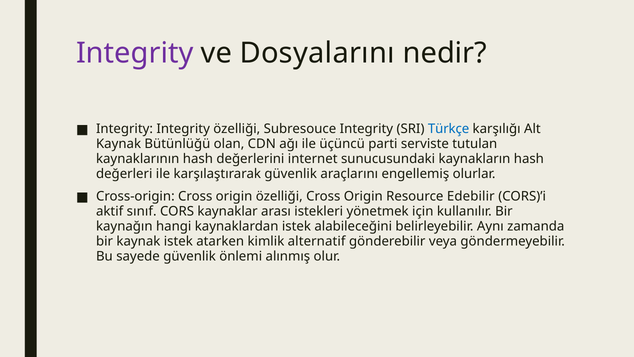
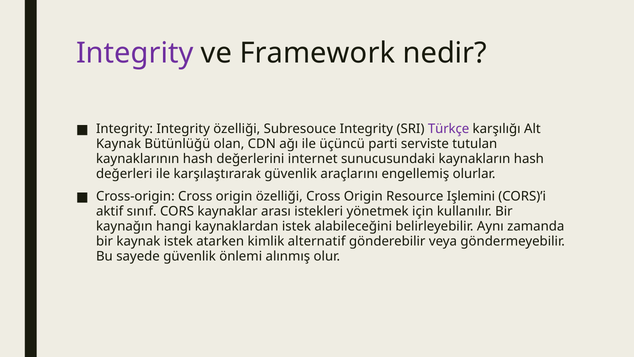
Dosyalarını: Dosyalarını -> Framework (317, 53)
Türkçe colour: blue -> purple (449, 129)
Edebilir: Edebilir -> Işlemini (471, 196)
